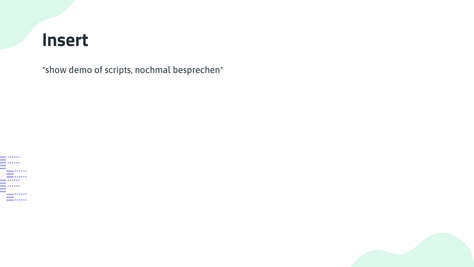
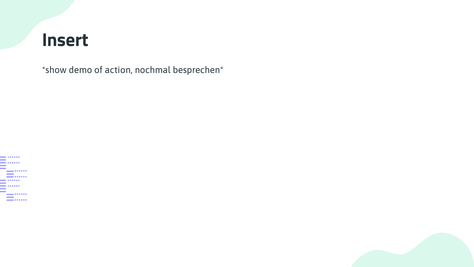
scripts: scripts -> action (119, 70)
